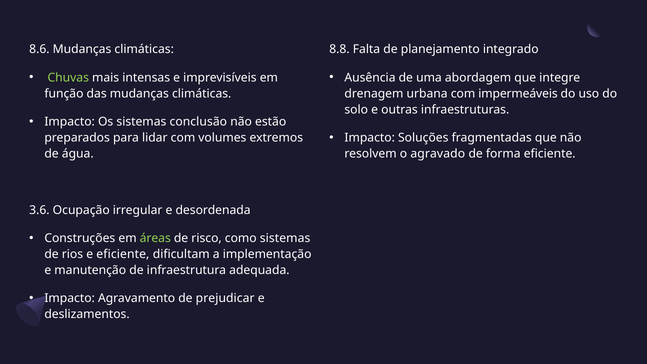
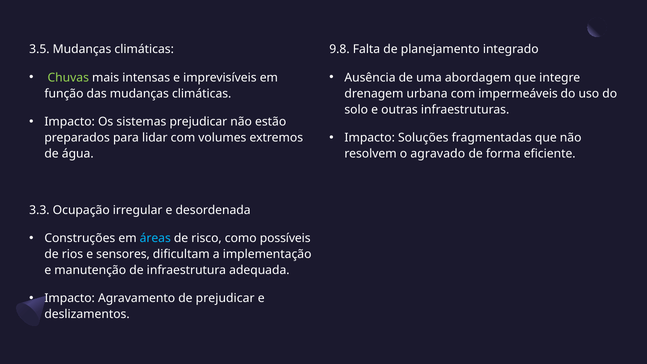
8.6: 8.6 -> 3.5 (39, 49)
8.8: 8.8 -> 9.8 (339, 49)
sistemas conclusão: conclusão -> prejudicar (198, 122)
3.6: 3.6 -> 3.3 (39, 210)
áreas colour: light green -> light blue (155, 238)
como sistemas: sistemas -> possíveis (285, 238)
e eficiente: eficiente -> sensores (123, 254)
